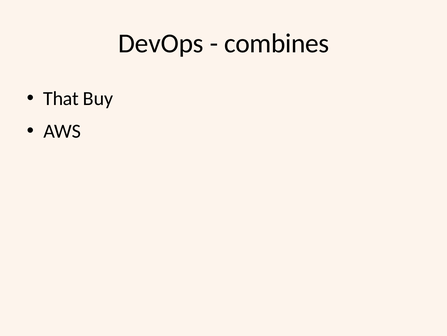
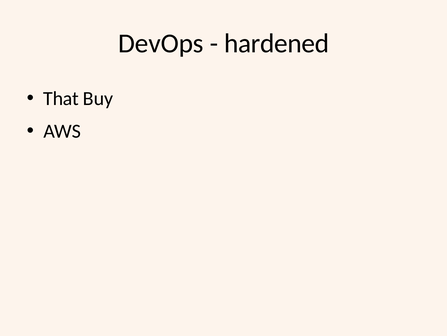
combines: combines -> hardened (277, 43)
